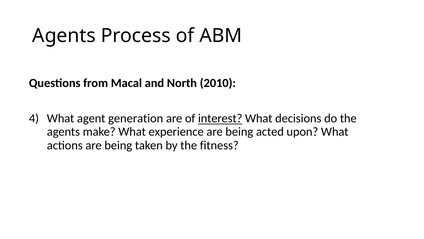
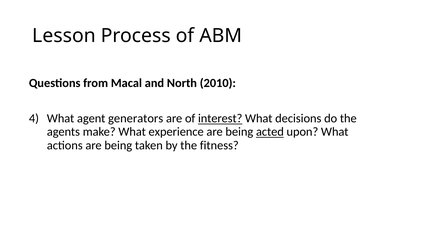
Agents: Agents -> Lesson (64, 36)
generation: generation -> generators (136, 118)
acted underline: none -> present (270, 132)
